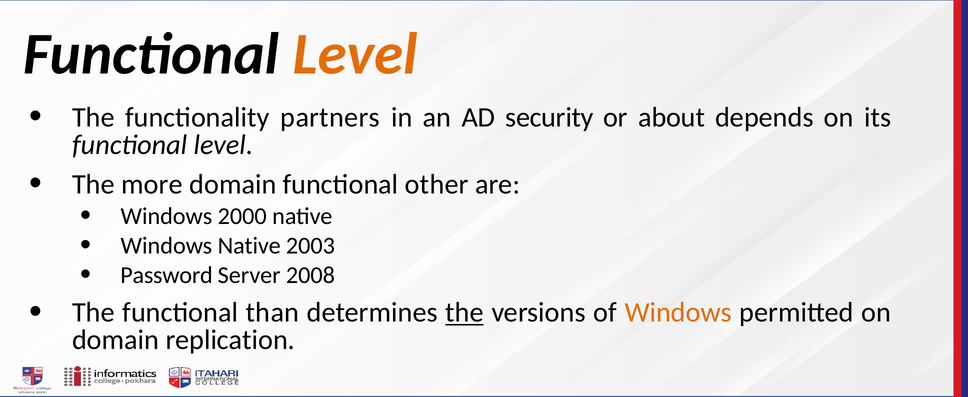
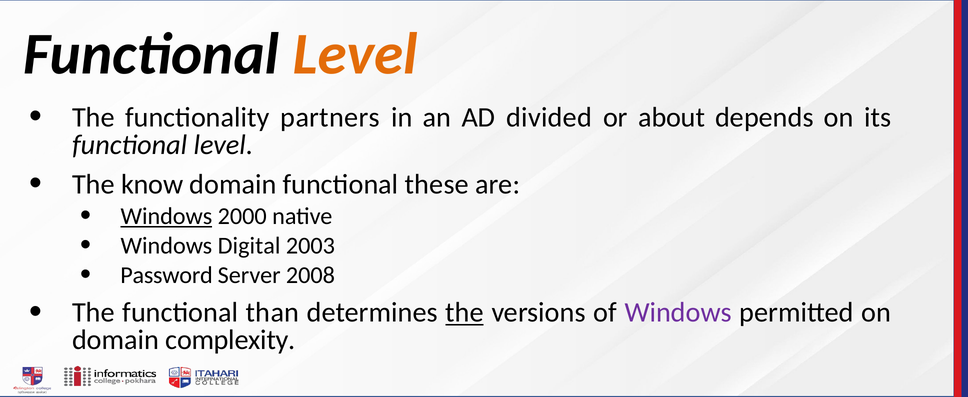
security: security -> divided (549, 117)
more: more -> know (152, 184)
other: other -> these (437, 184)
Windows underline: none -> present (166, 216)
Windows Native: Native -> Digital (249, 246)
Windows colour: orange -> purple (678, 313)
replication: replication -> complexity (230, 340)
